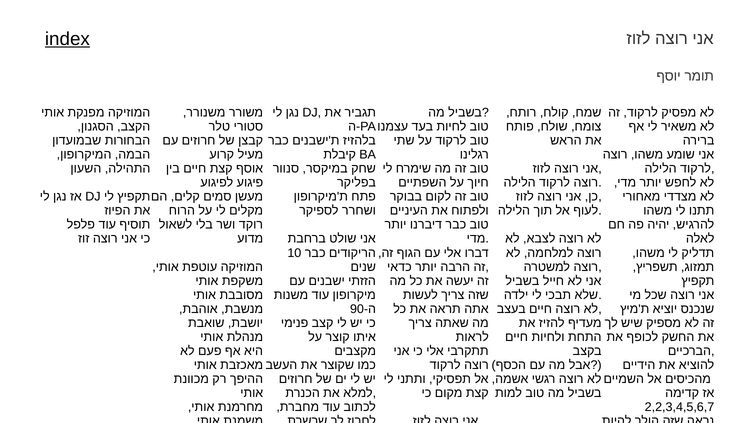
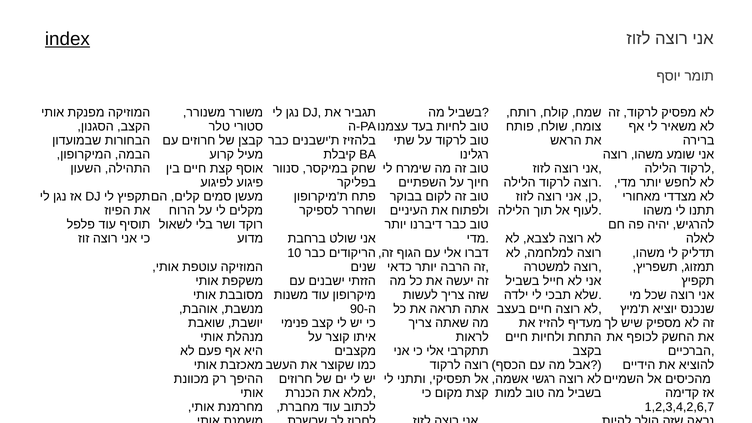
2,2,3,4,5,6,7: 2,2,3,4,5,6,7 -> 1,2,3,4,2,6,7 (679, 407)
